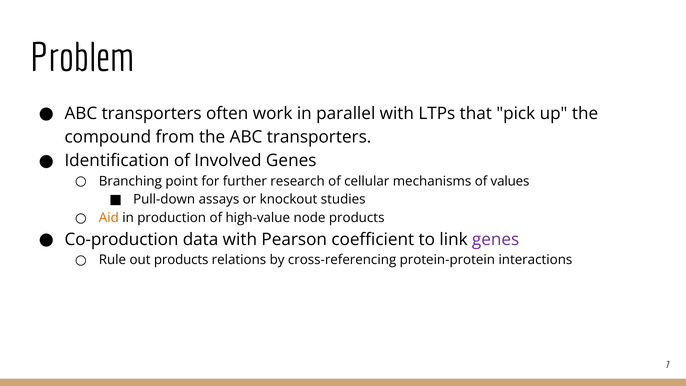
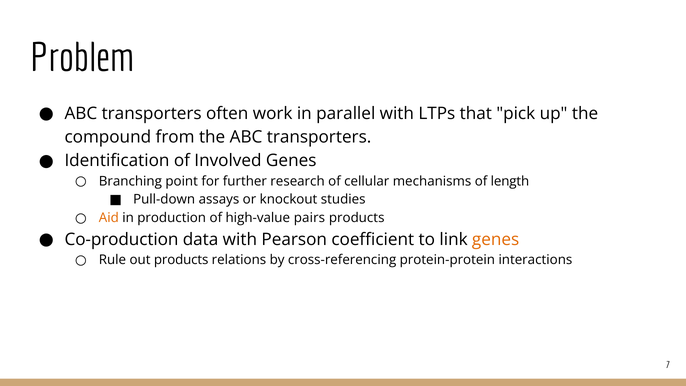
values: values -> length (510, 181)
node: node -> pairs (309, 218)
genes colour: purple -> orange (496, 239)
